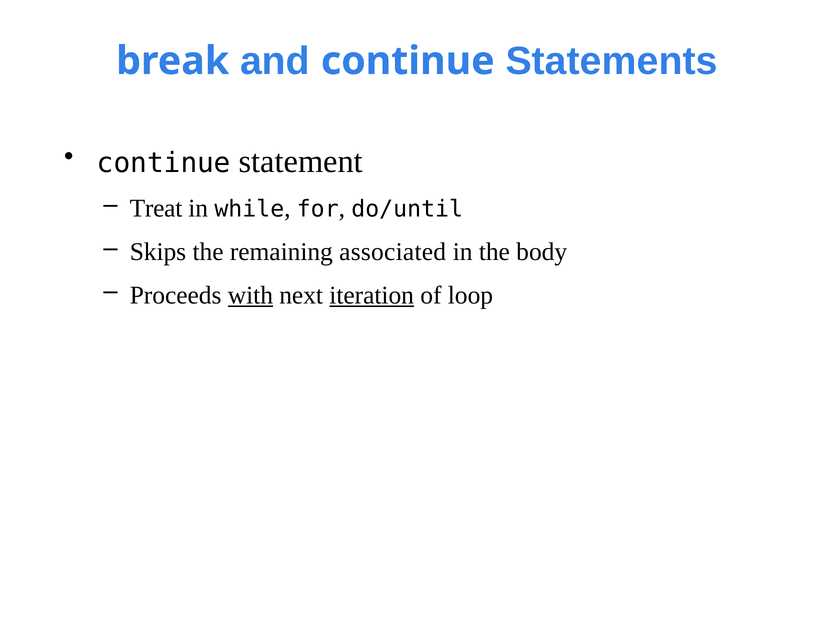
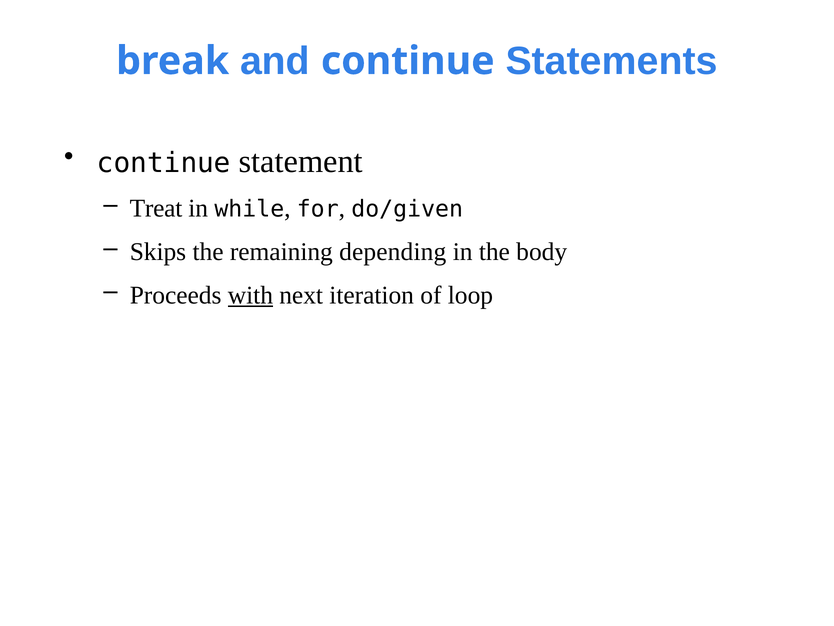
do/until: do/until -> do/given (407, 209)
associated: associated -> depending (393, 252)
iteration underline: present -> none (372, 295)
